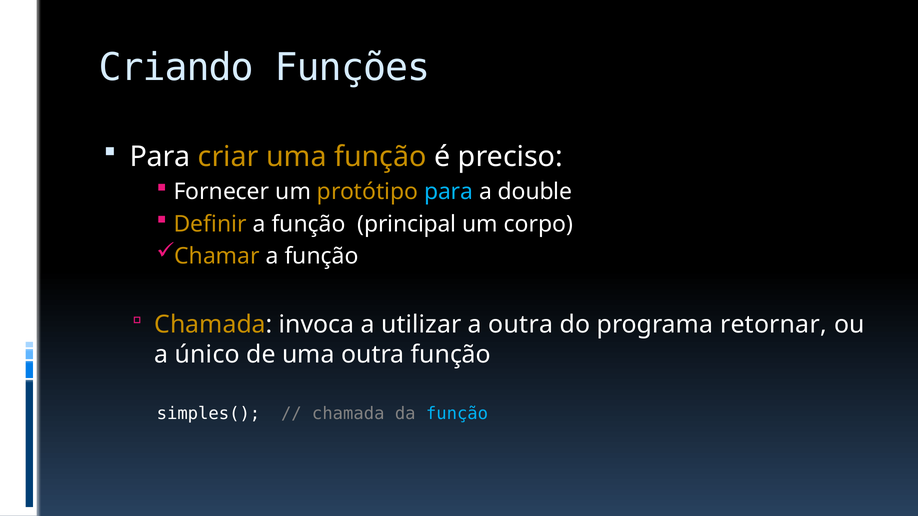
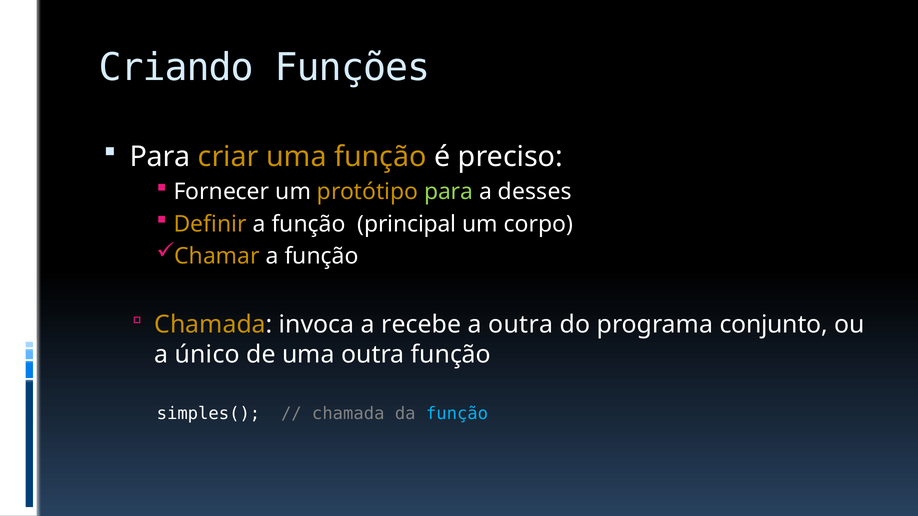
para colour: light blue -> light green (449, 192)
double: double -> desses (535, 192)
utilizar: utilizar -> recebe (421, 325)
retornar: retornar -> conjunto (774, 325)
